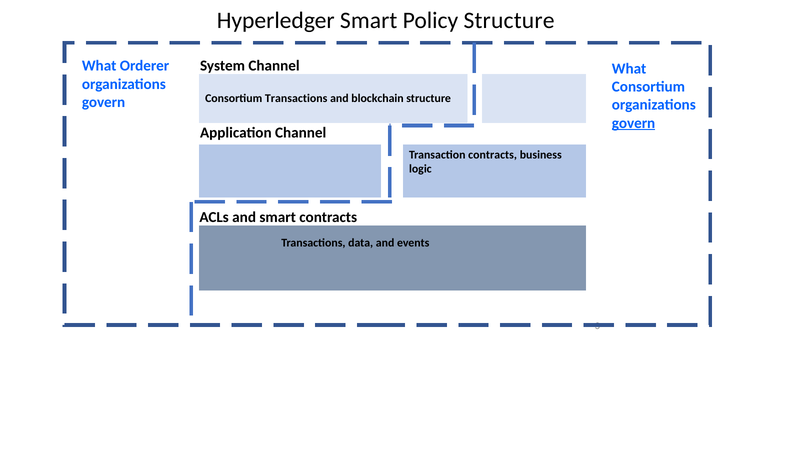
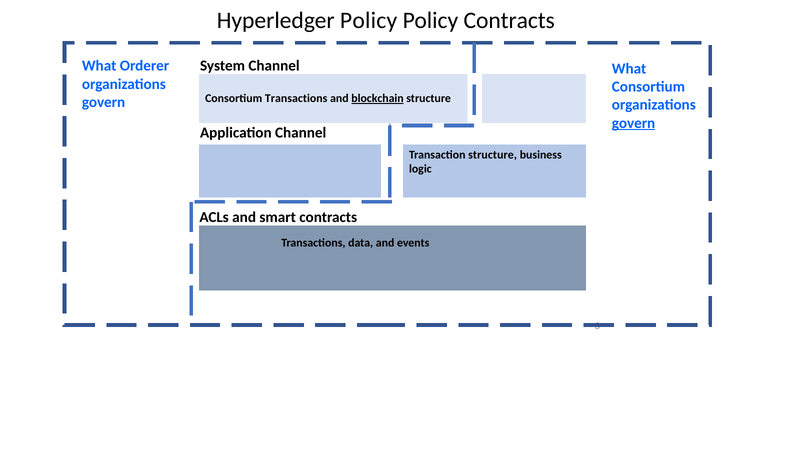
Hyperledger Smart: Smart -> Policy (369, 20)
Policy Structure: Structure -> Contracts (509, 20)
blockchain underline: none -> present (378, 99)
Transaction contracts: contracts -> structure (493, 155)
